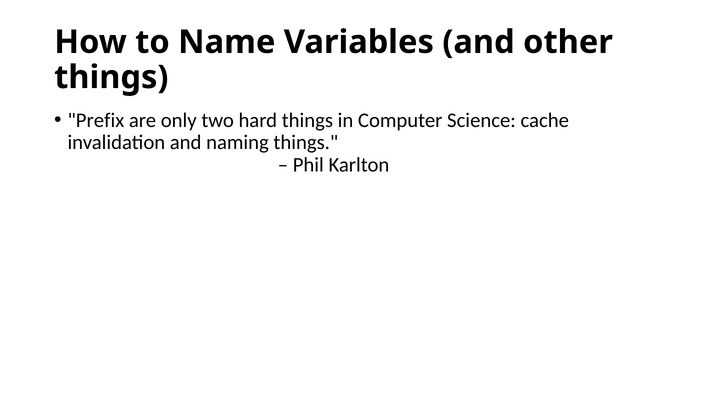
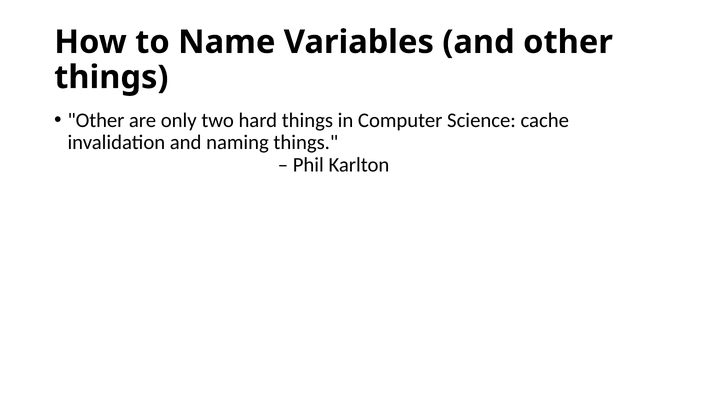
Prefix: Prefix -> Other (96, 120)
